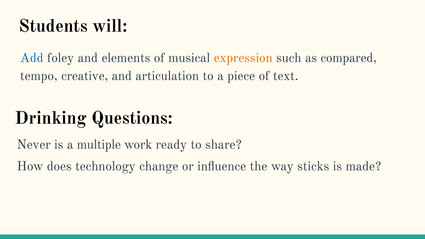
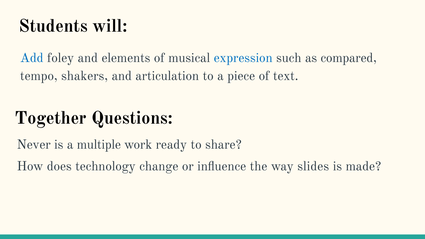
expression colour: orange -> blue (243, 58)
creative: creative -> shakers (85, 76)
Drinking: Drinking -> Together (51, 118)
sticks: sticks -> slides (313, 166)
